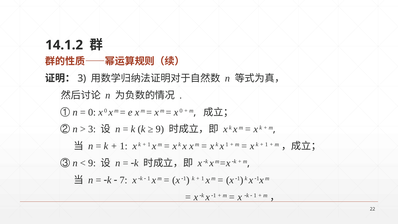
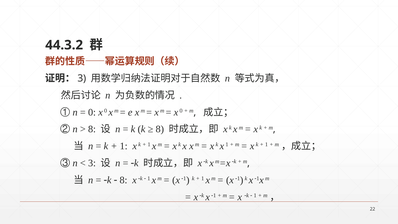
14.1.2: 14.1.2 -> 44.3.2 (64, 45)
3: 3 -> 8 (92, 129)
9: 9 -> 8 (160, 129)
9: 9 -> 3 (92, 163)
7: 7 -> 8 (123, 180)
